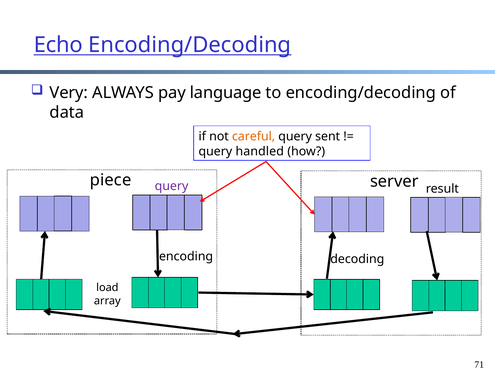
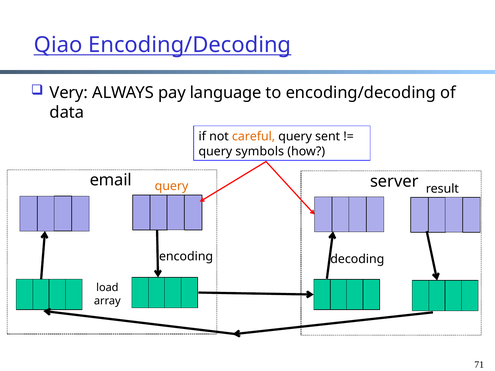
Echo: Echo -> Qiao (58, 45)
handled: handled -> symbols (260, 151)
piece: piece -> email (111, 180)
query colour: purple -> orange (172, 186)
